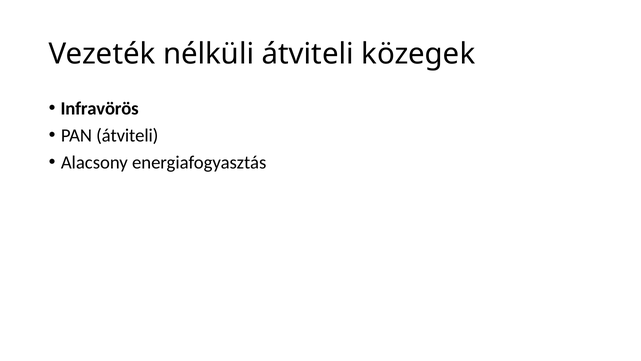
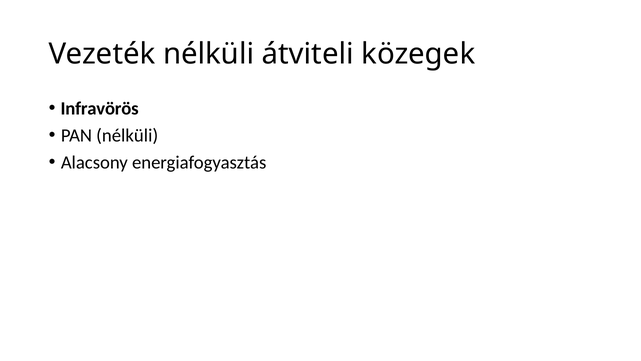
PAN átviteli: átviteli -> nélküli (127, 135)
